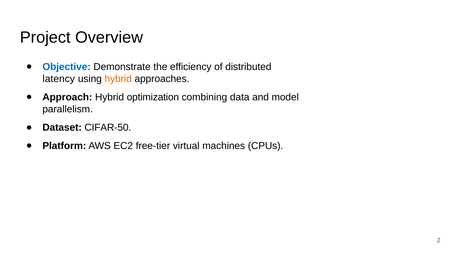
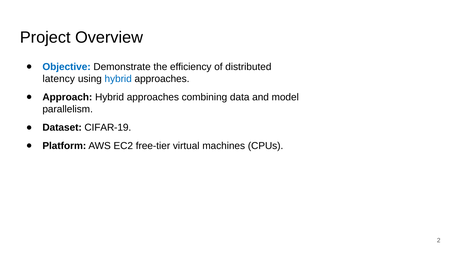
hybrid colour: orange -> blue (118, 79)
Approach Hybrid optimization: optimization -> approaches (153, 97)
CIFAR-50: CIFAR-50 -> CIFAR-19 (108, 127)
